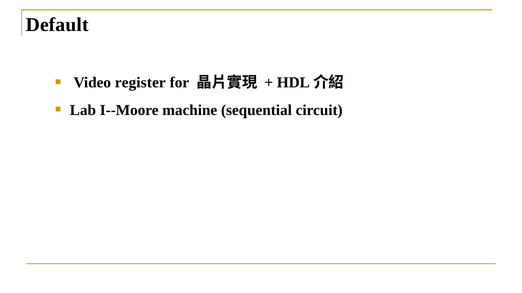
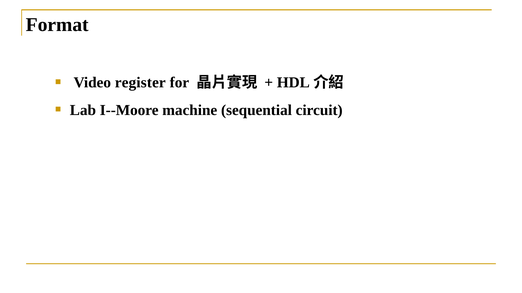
Default: Default -> Format (57, 25)
